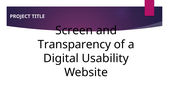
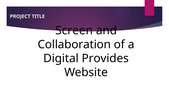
Transparency: Transparency -> Collaboration (74, 44)
Usability: Usability -> Provides (105, 58)
